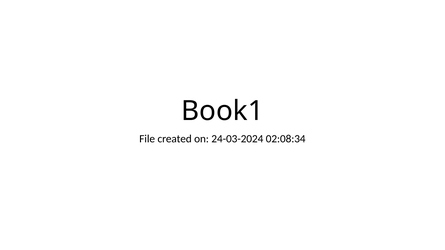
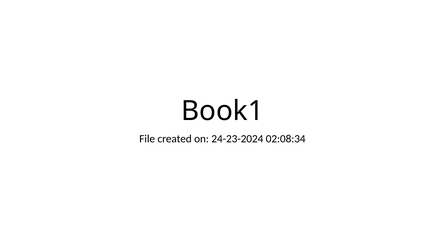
24-03-2024: 24-03-2024 -> 24-23-2024 (237, 139)
